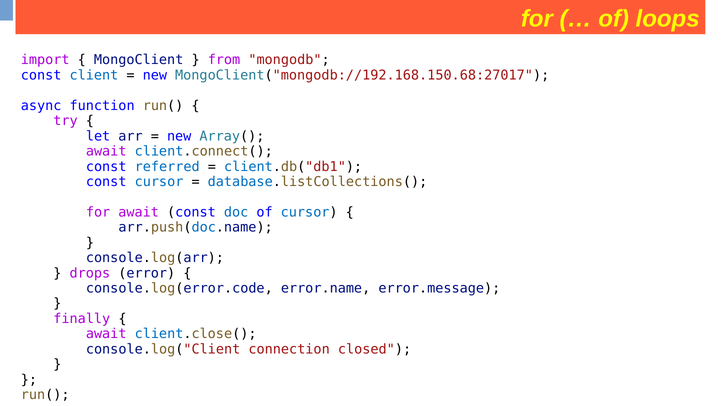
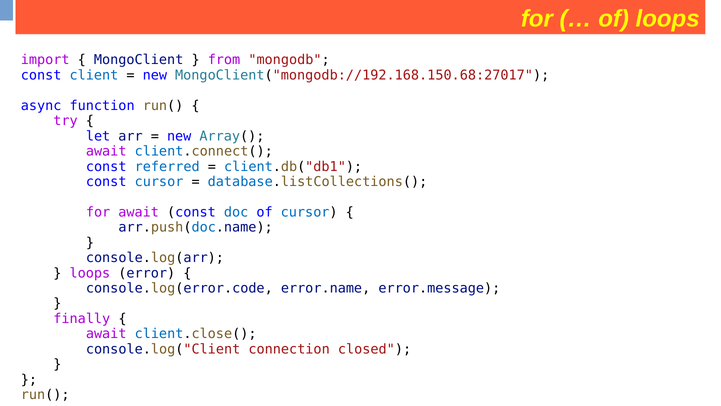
drops: drops -> loops (90, 273)
